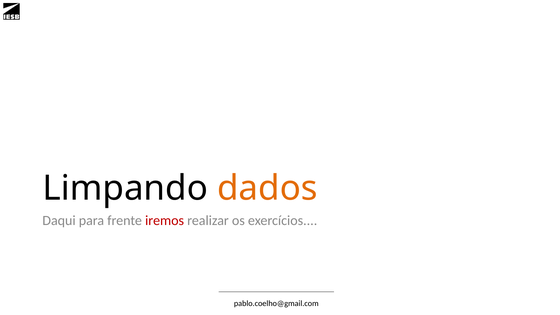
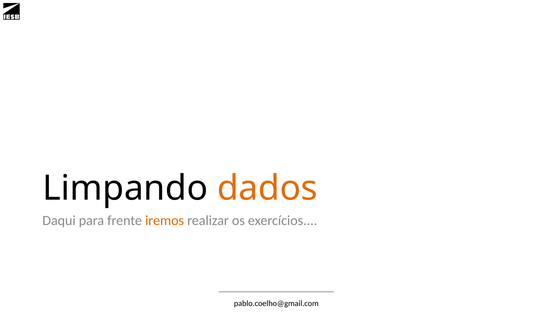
iremos colour: red -> orange (165, 220)
